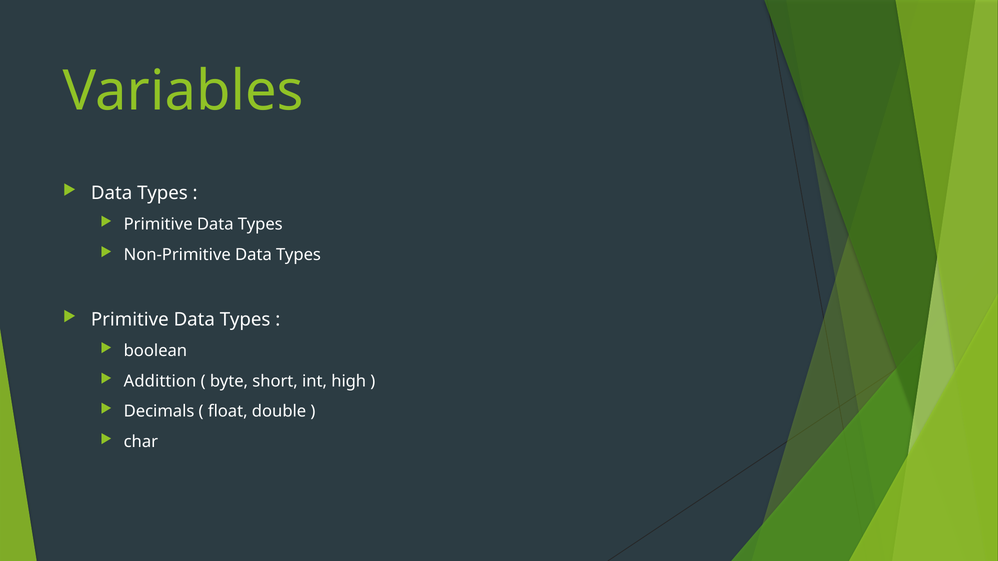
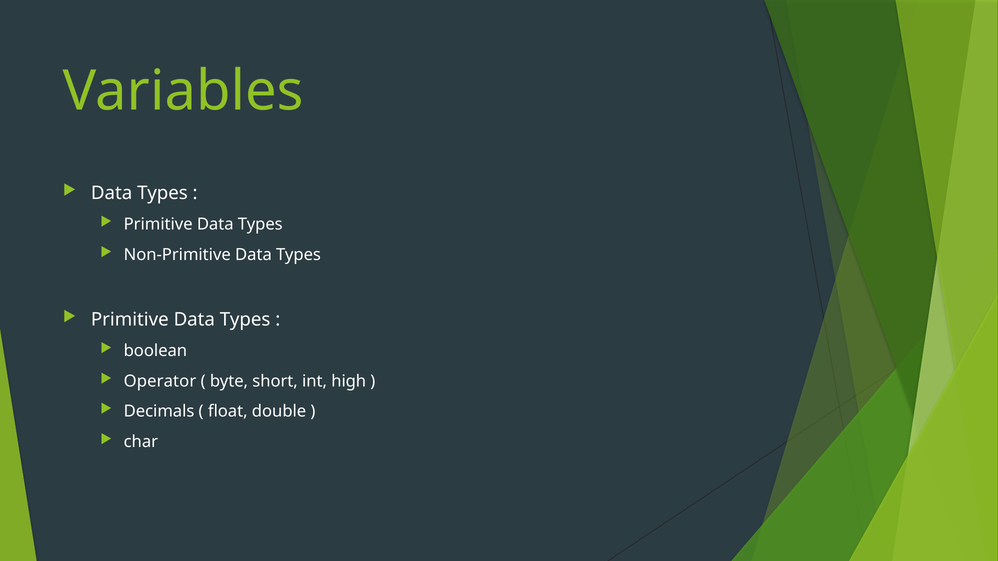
Addittion: Addittion -> Operator (160, 381)
